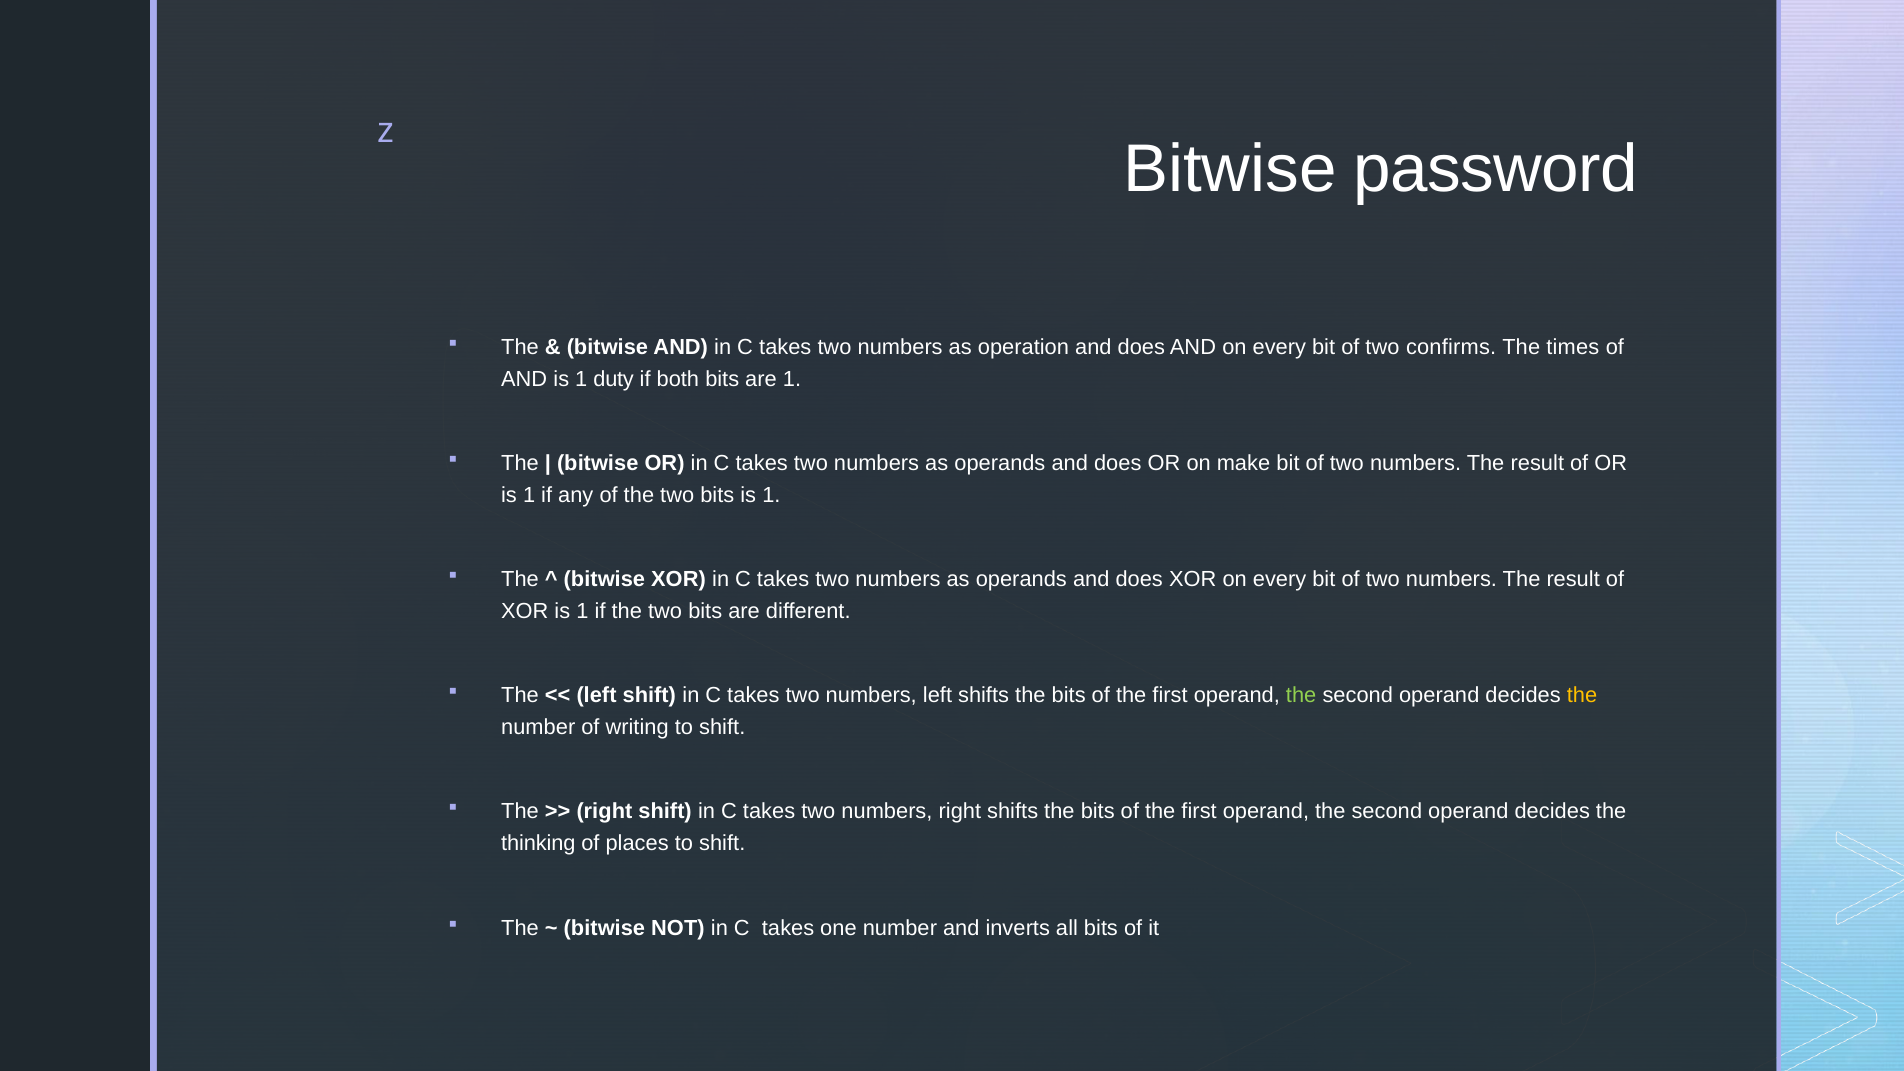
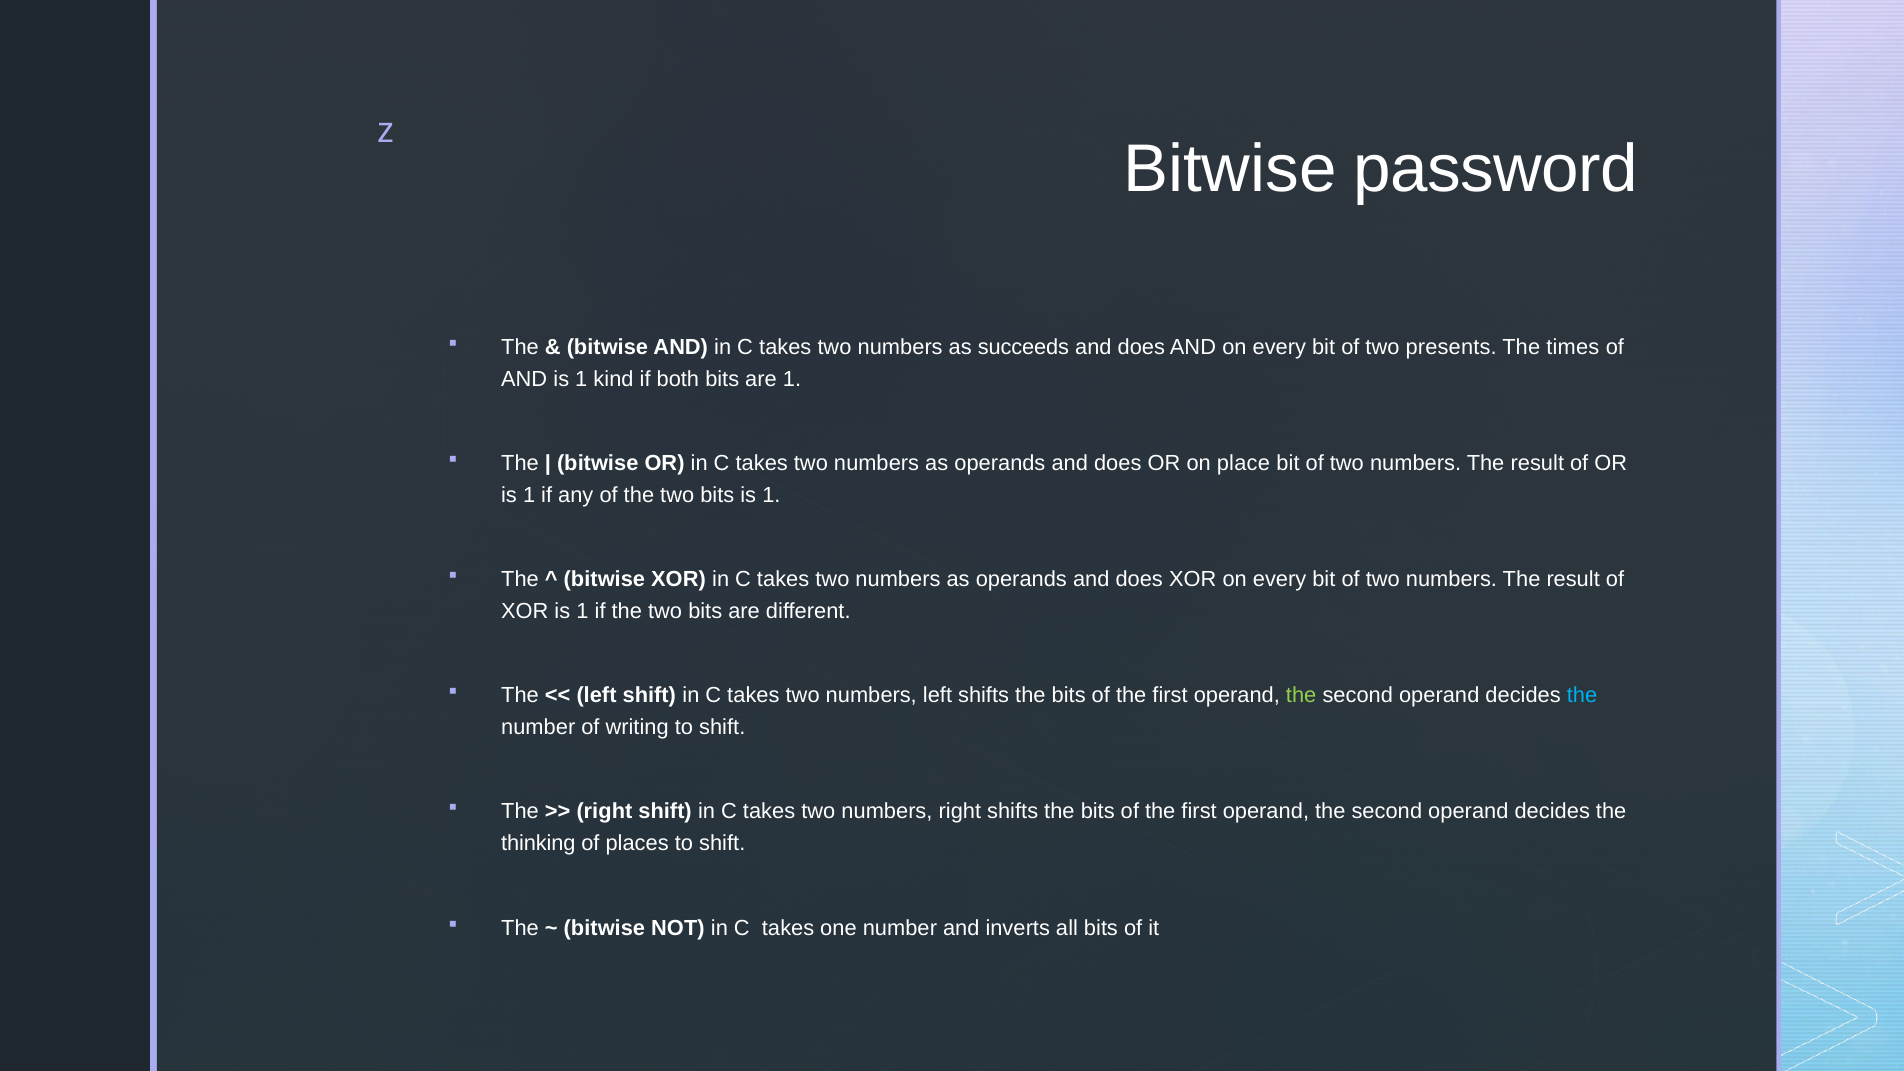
operation: operation -> succeeds (1024, 347)
confirms: confirms -> presents (1451, 347)
duty: duty -> kind (614, 379)
make: make -> place (1243, 463)
the colour: yellow -> light blue (1582, 696)
